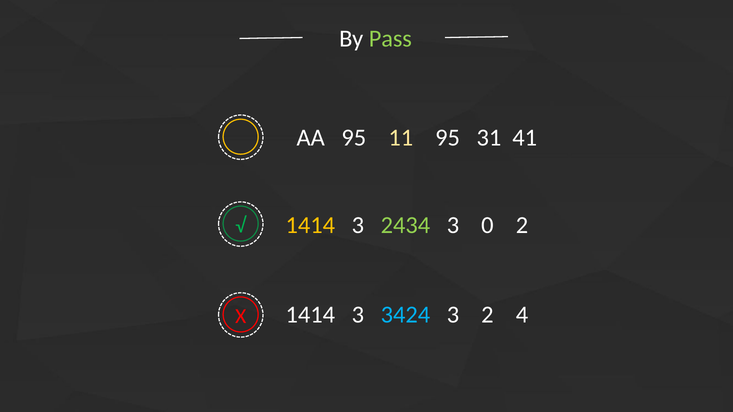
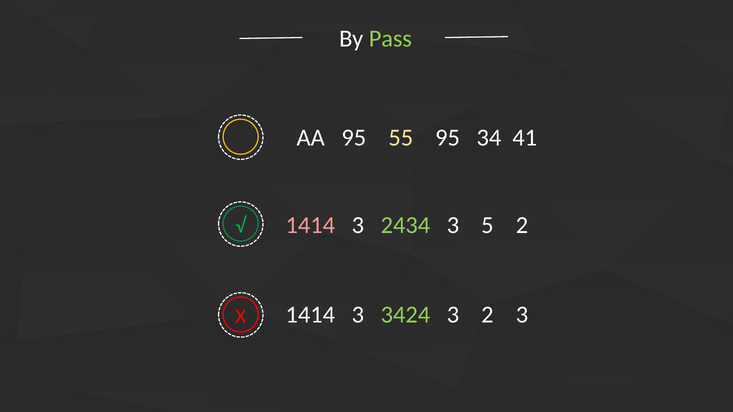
11: 11 -> 55 (401, 138)
31: 31 -> 34 (489, 138)
1414 colour: yellow -> pink (310, 225)
0: 0 -> 5 (487, 225)
3424 colour: light blue -> light green (405, 315)
2 4: 4 -> 3 (522, 315)
